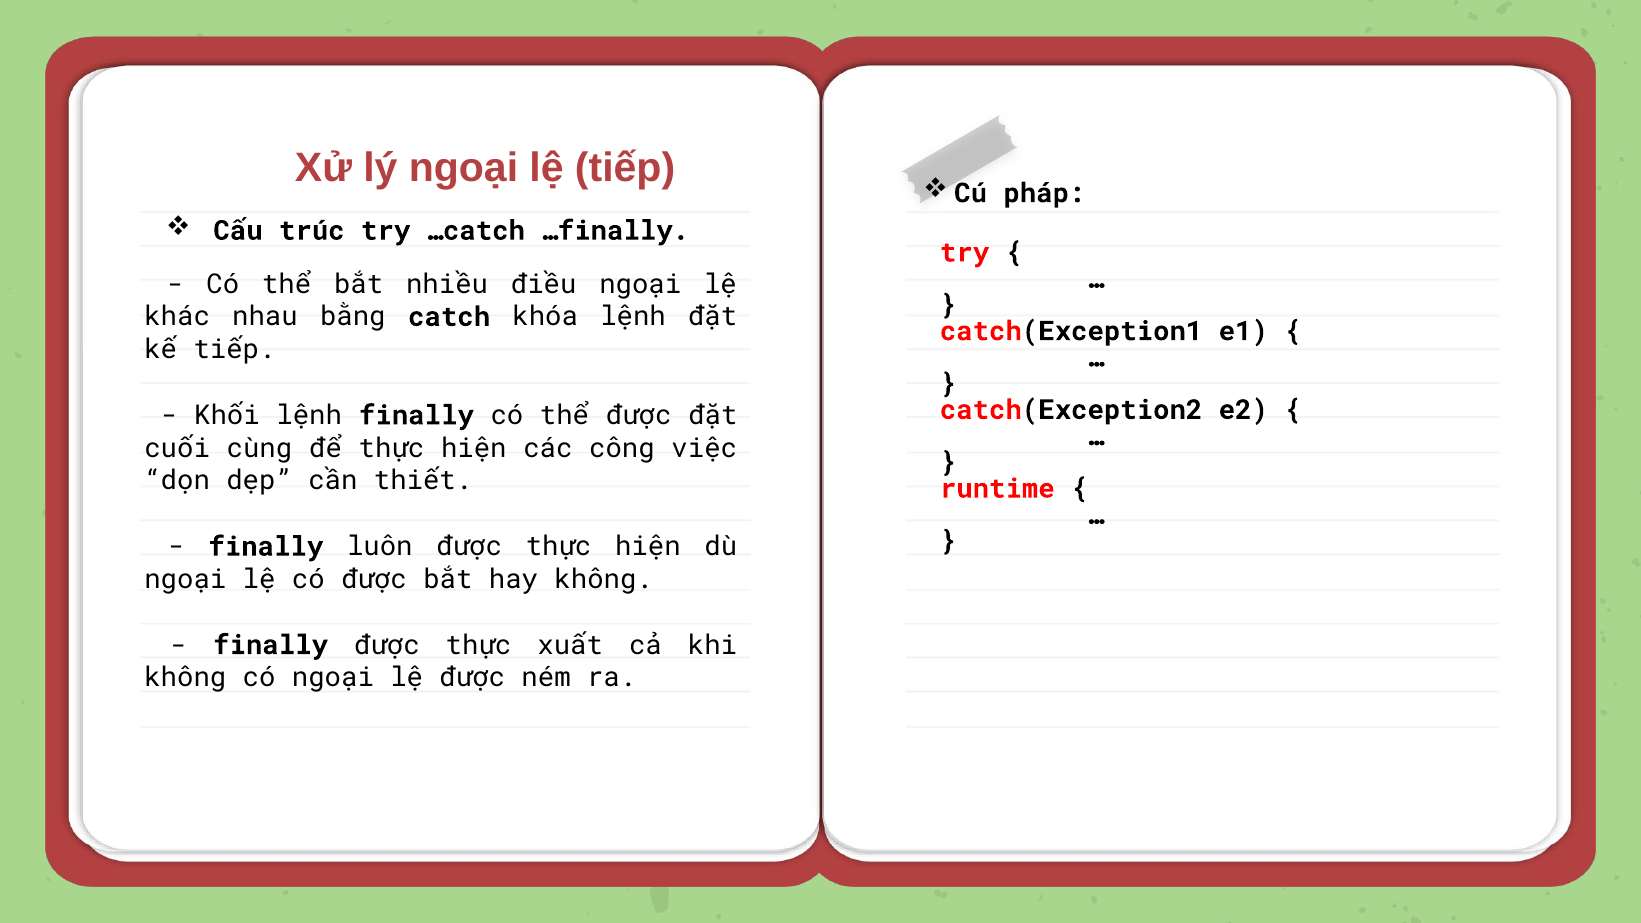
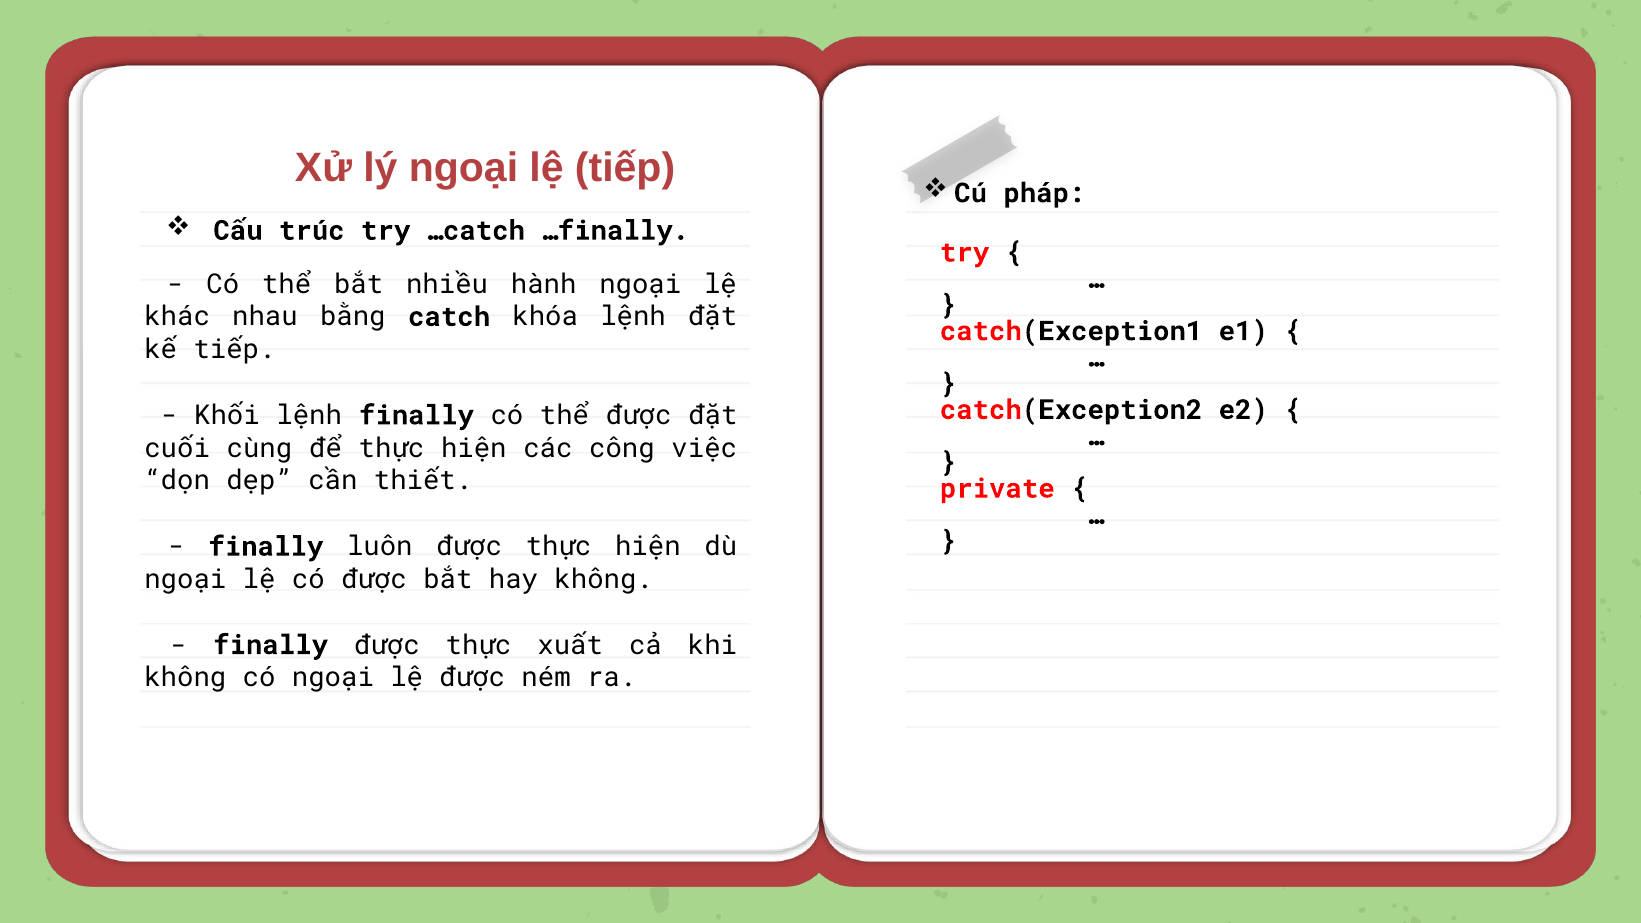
điều: điều -> hành (544, 284)
runtime: runtime -> private (997, 489)
